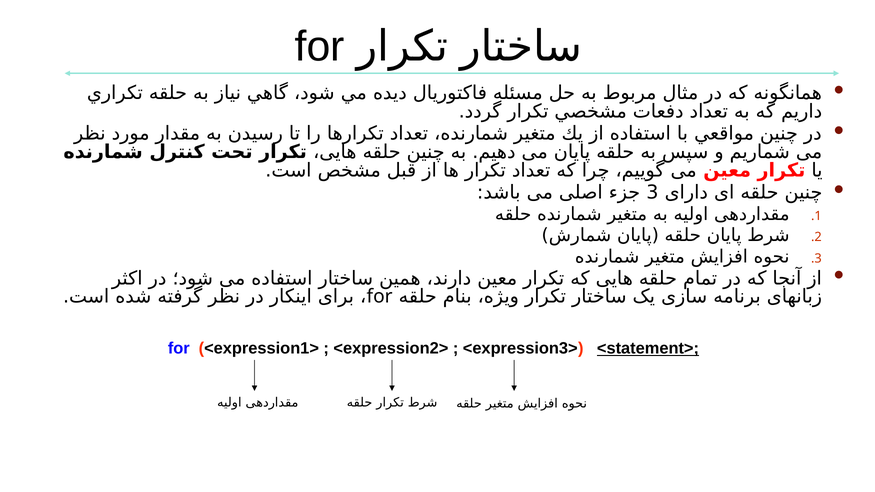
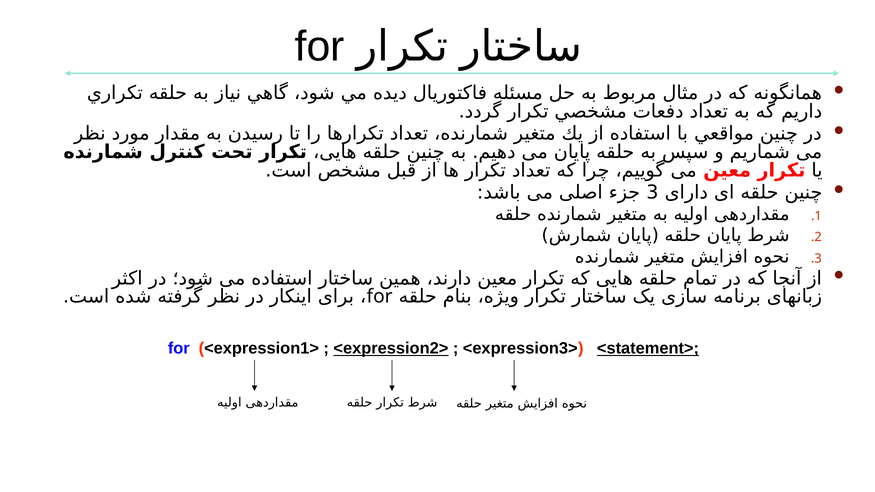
<expression2> underline: none -> present (391, 348)
